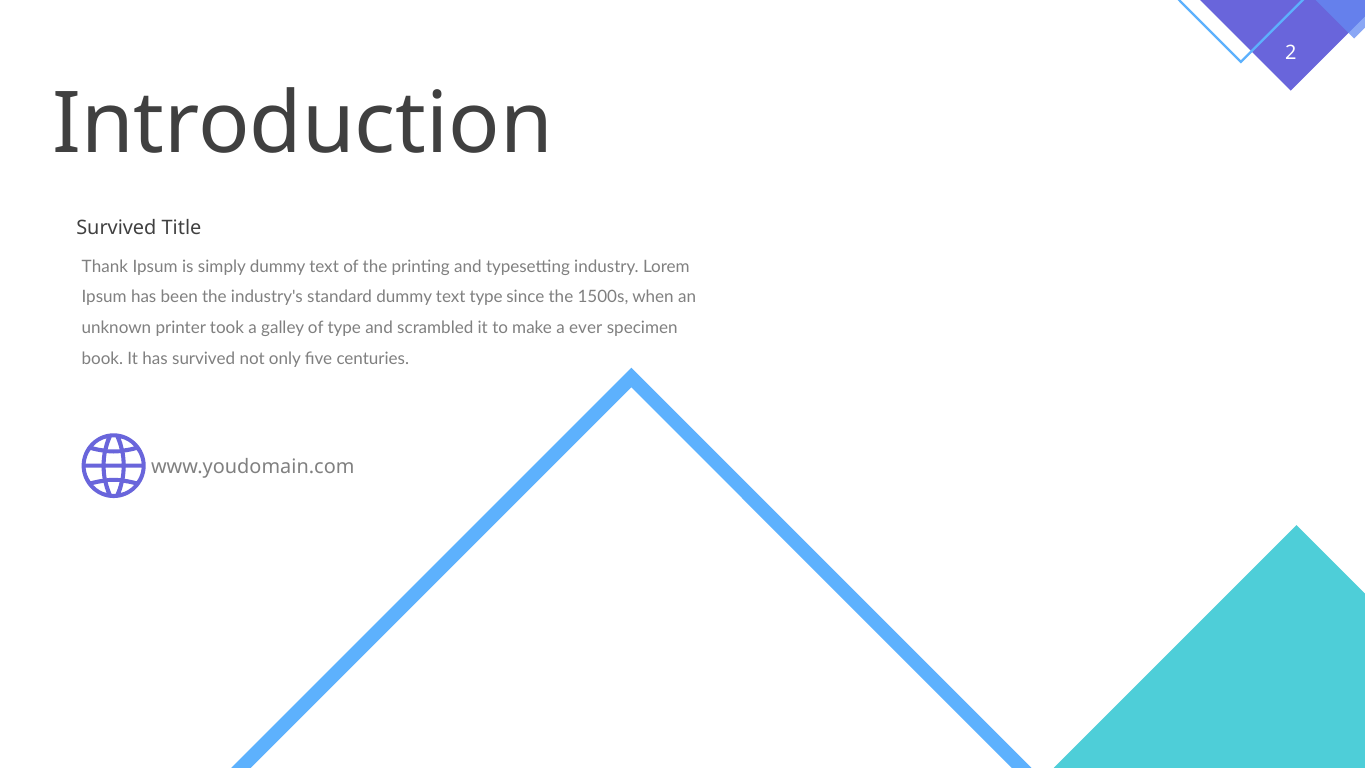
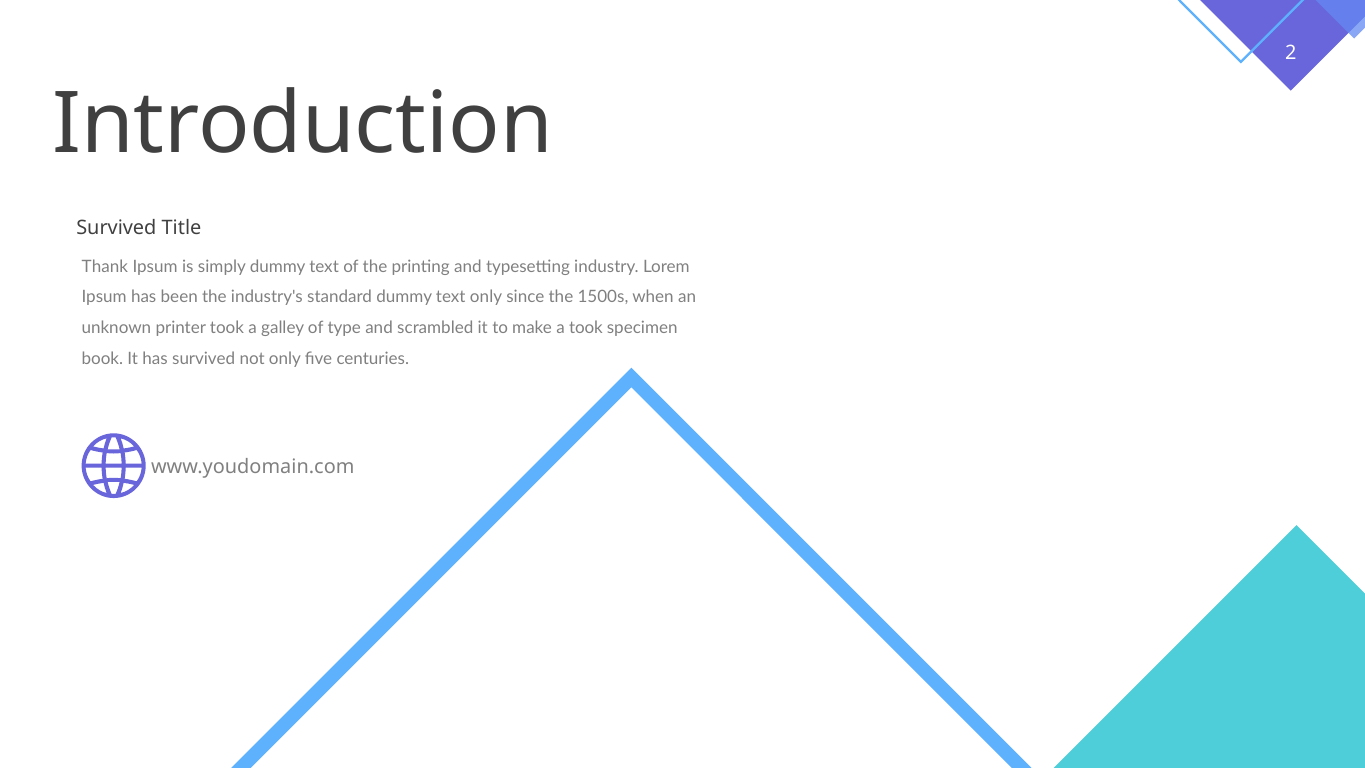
text type: type -> only (486, 297)
a ever: ever -> took (586, 328)
